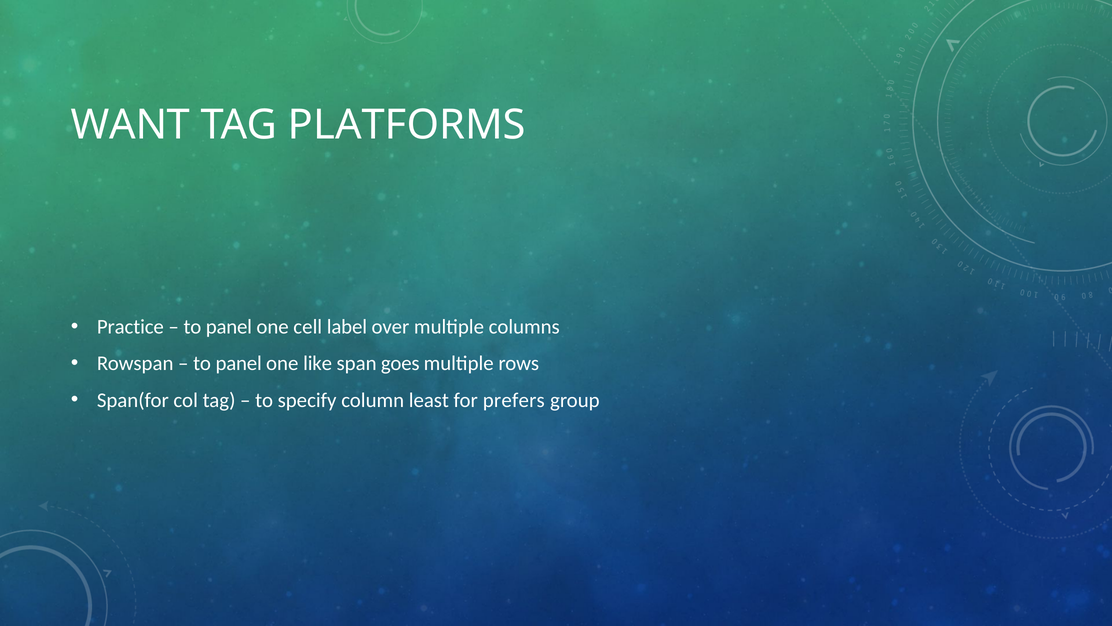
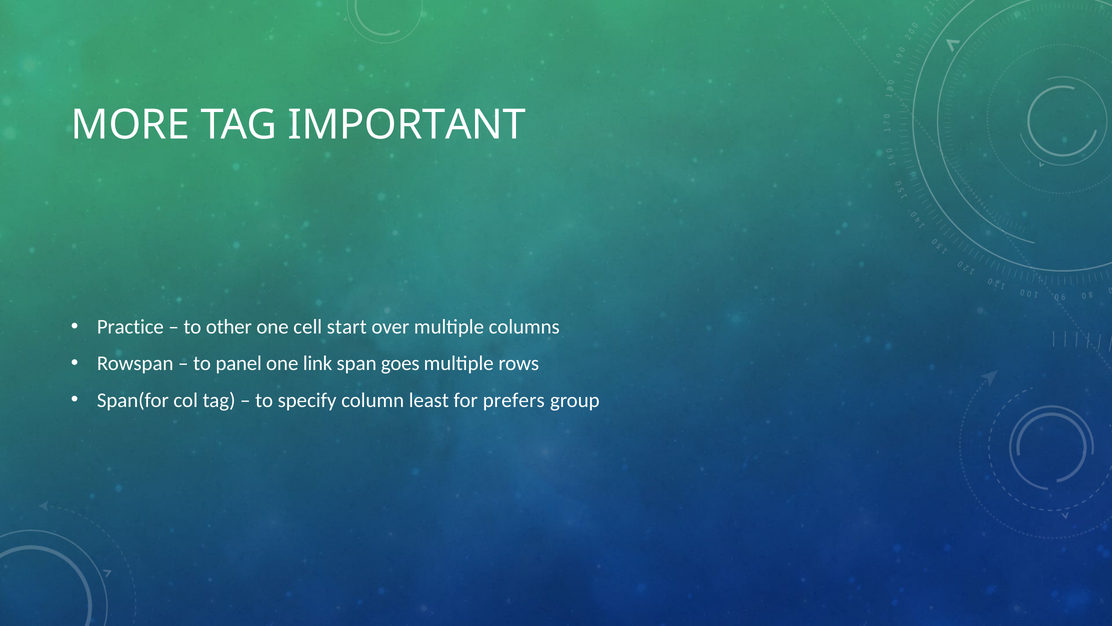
WANT: WANT -> MORE (130, 125)
PLATFORMS: PLATFORMS -> IMPORTANT (407, 125)
panel: panel -> other (229, 327)
label: label -> start (347, 327)
like: like -> link (318, 363)
